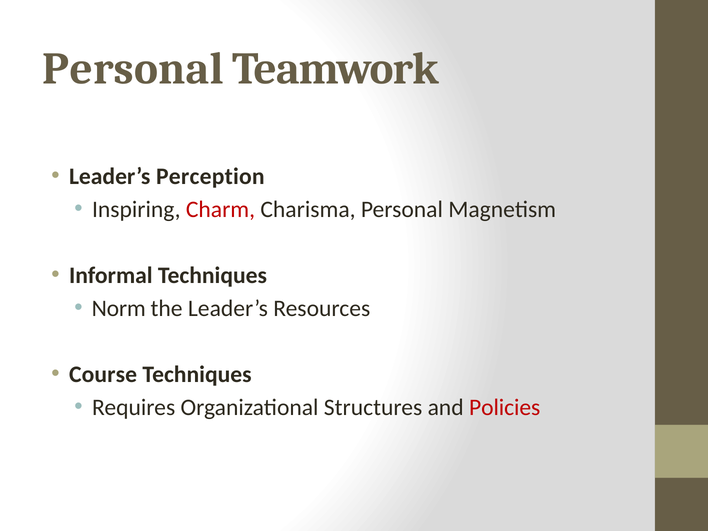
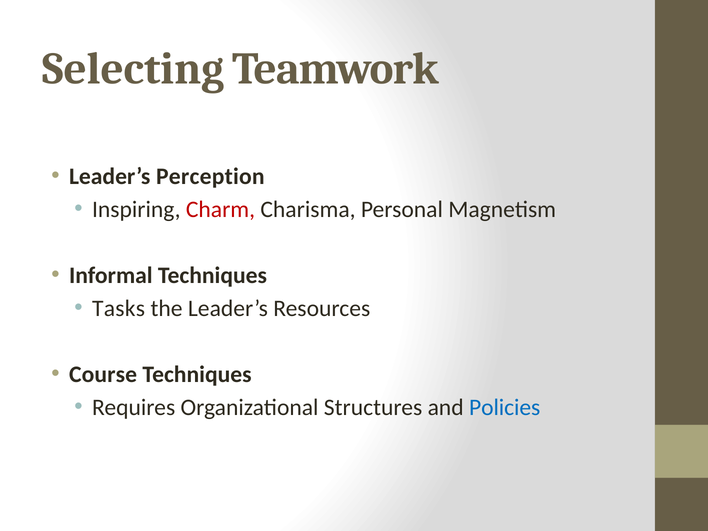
Personal: Personal -> Selecting (133, 69)
Norm: Norm -> Tasks (119, 308)
Policies colour: red -> blue (505, 408)
